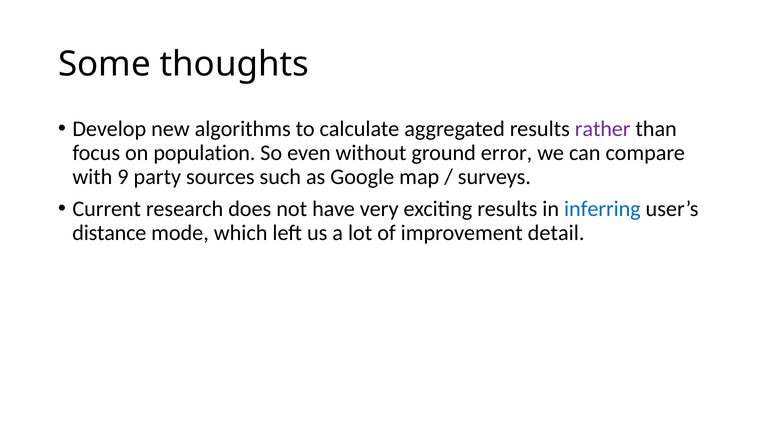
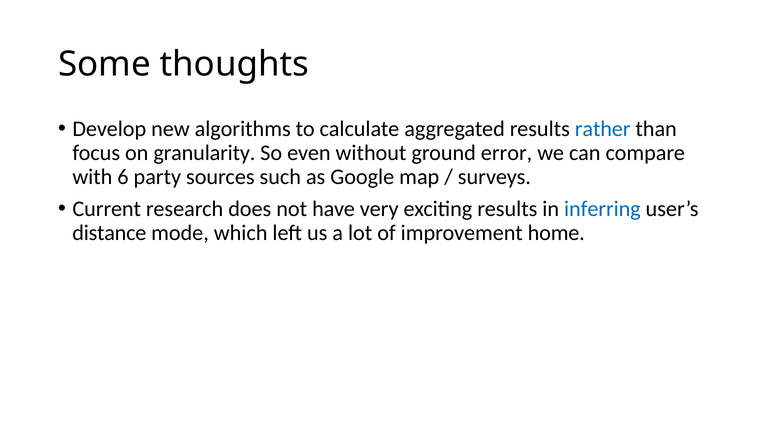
rather colour: purple -> blue (603, 129)
population: population -> granularity (204, 153)
9: 9 -> 6 (123, 177)
detail: detail -> home (556, 233)
